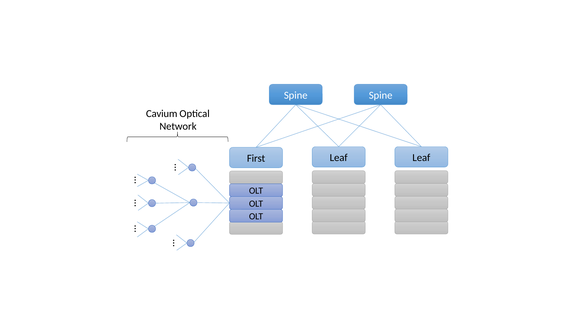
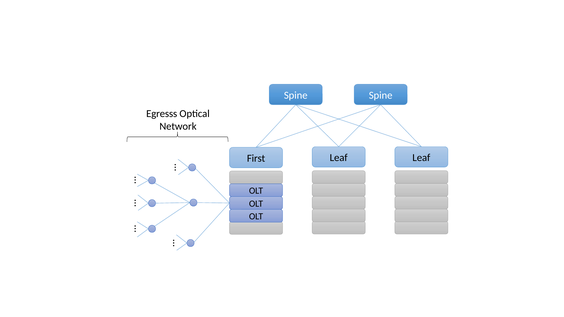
Cavium: Cavium -> Egresss (162, 114)
